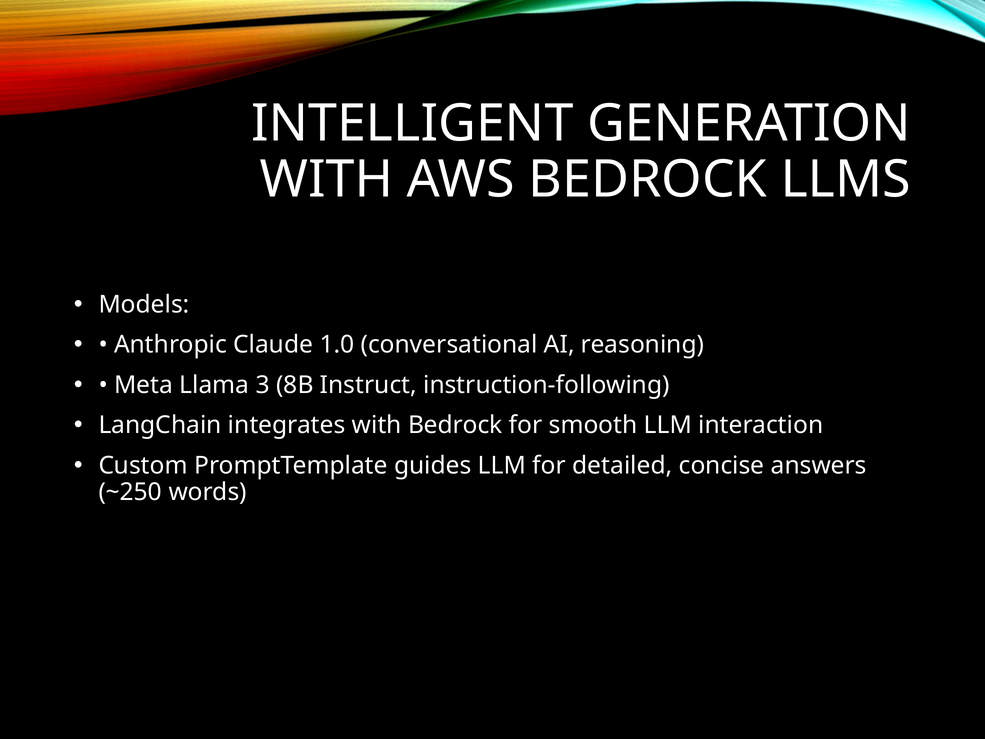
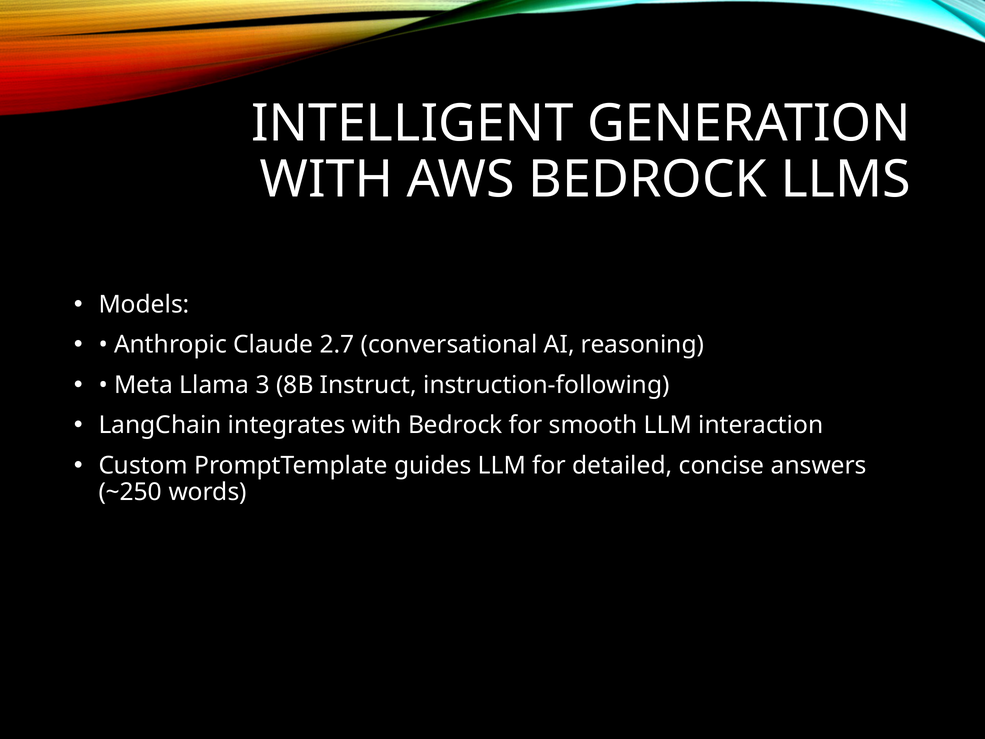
1.0: 1.0 -> 2.7 (337, 345)
